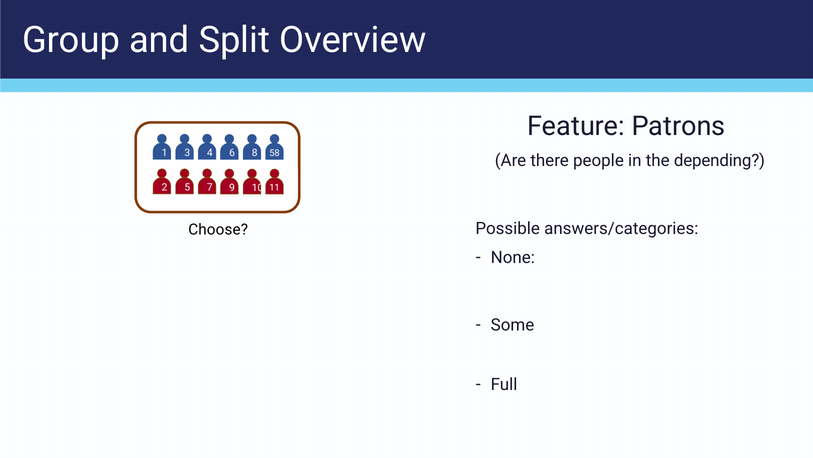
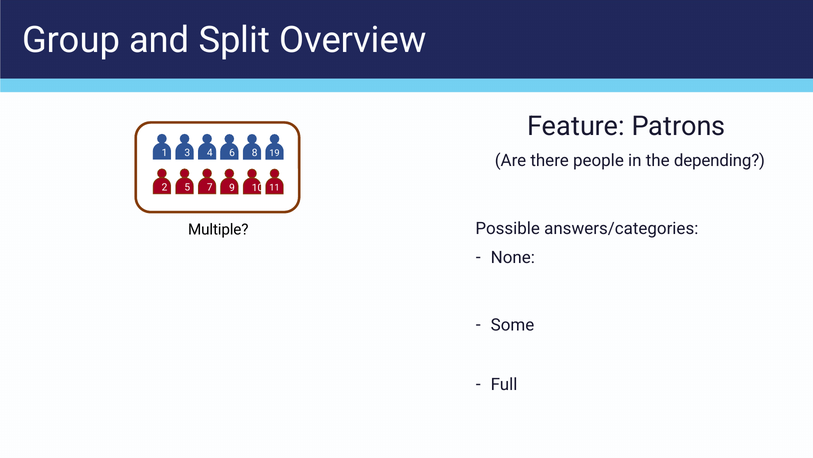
58: 58 -> 19 (274, 153)
Choose: Choose -> Multiple (218, 229)
